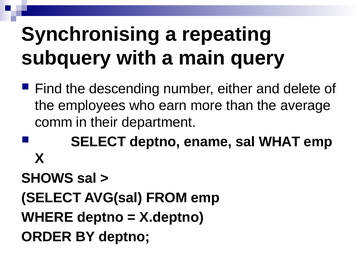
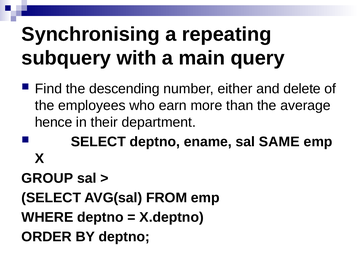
comm: comm -> hence (54, 122)
WHAT: WHAT -> SAME (279, 142)
SHOWS: SHOWS -> GROUP (47, 178)
